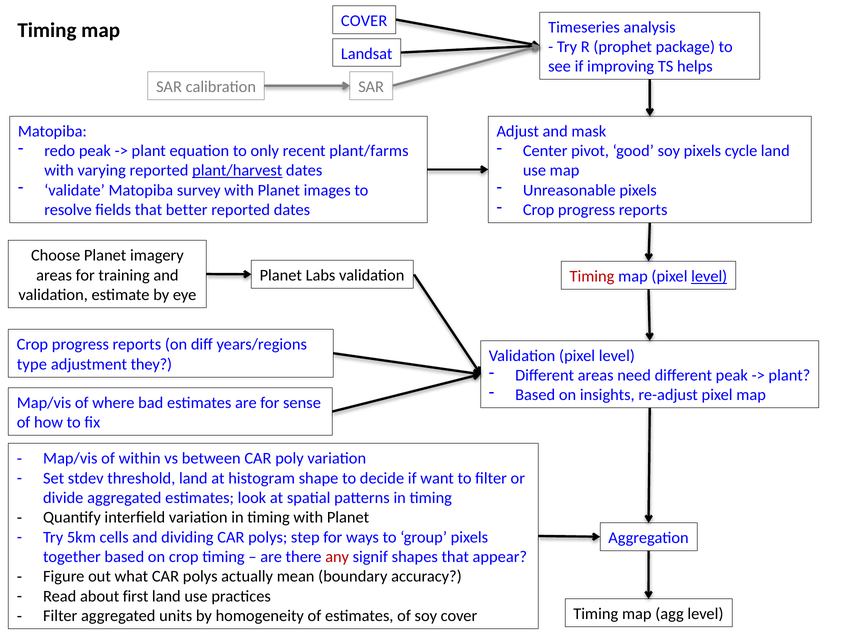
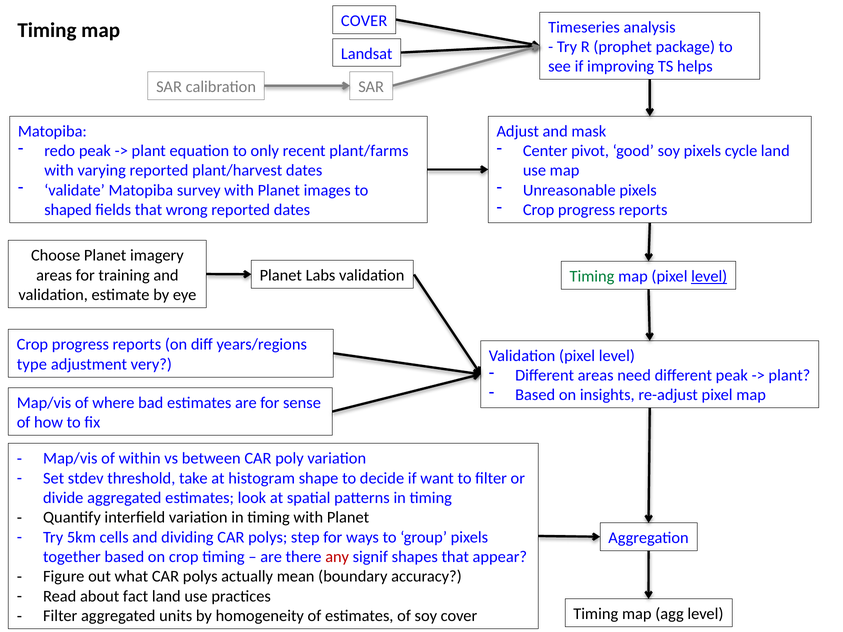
plant/harvest underline: present -> none (237, 171)
resolve: resolve -> shaped (68, 210)
better: better -> wrong (187, 210)
Timing colour: red -> green (592, 276)
they: they -> very (151, 364)
threshold land: land -> take (193, 478)
first: first -> fact (136, 596)
